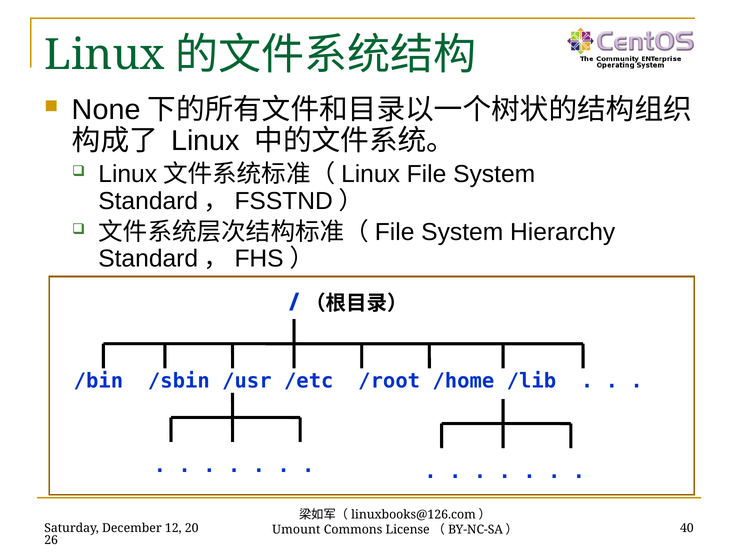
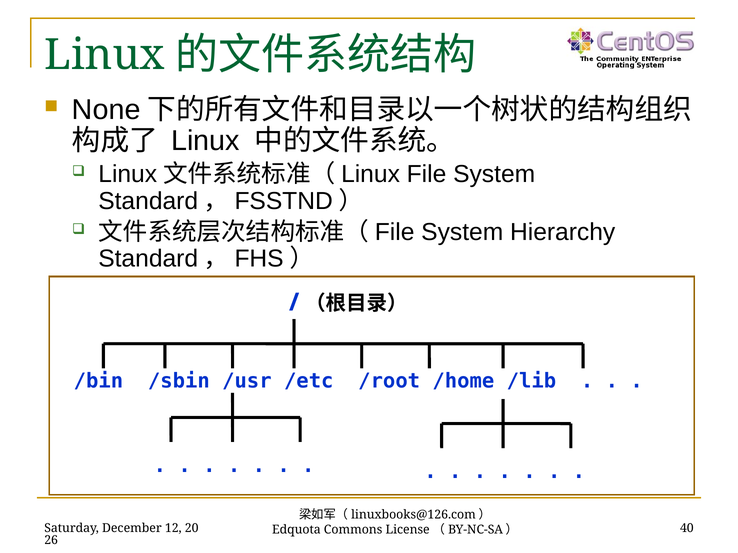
Umount: Umount -> Edquota (296, 530)
